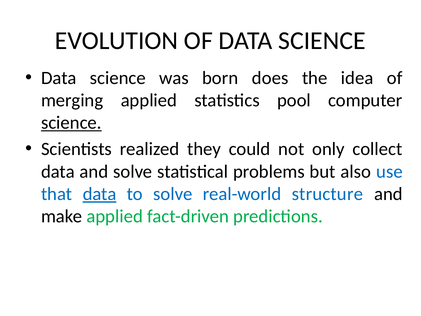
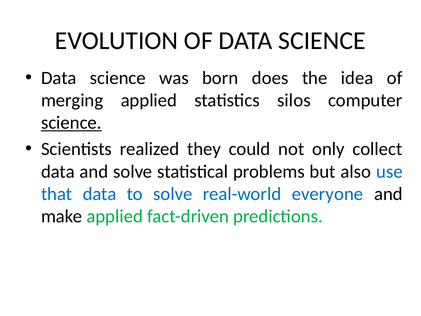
pool: pool -> silos (294, 100)
data underline: present -> none (100, 194)
structure: structure -> everyone (327, 194)
